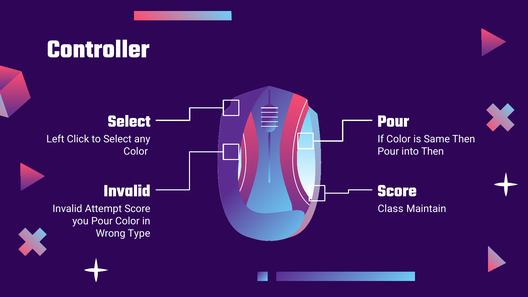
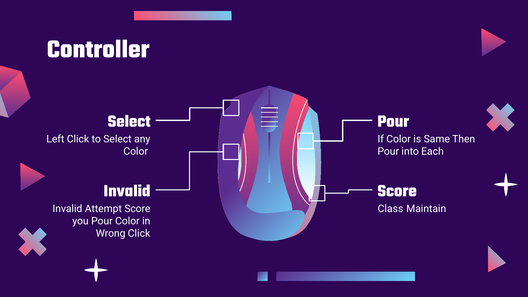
into Then: Then -> Each (432, 151)
Wrong Type: Type -> Click (139, 233)
